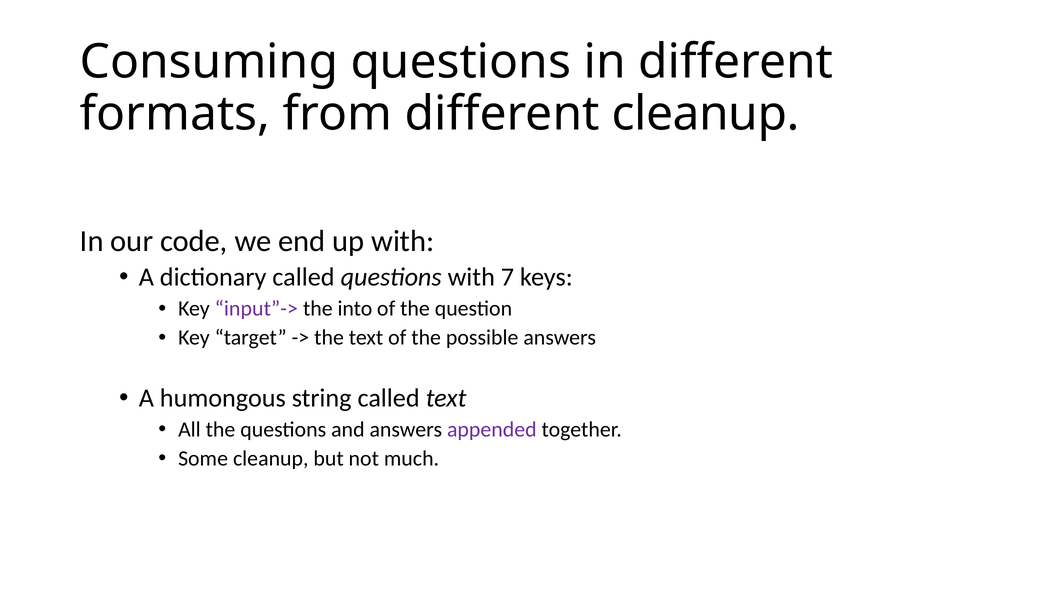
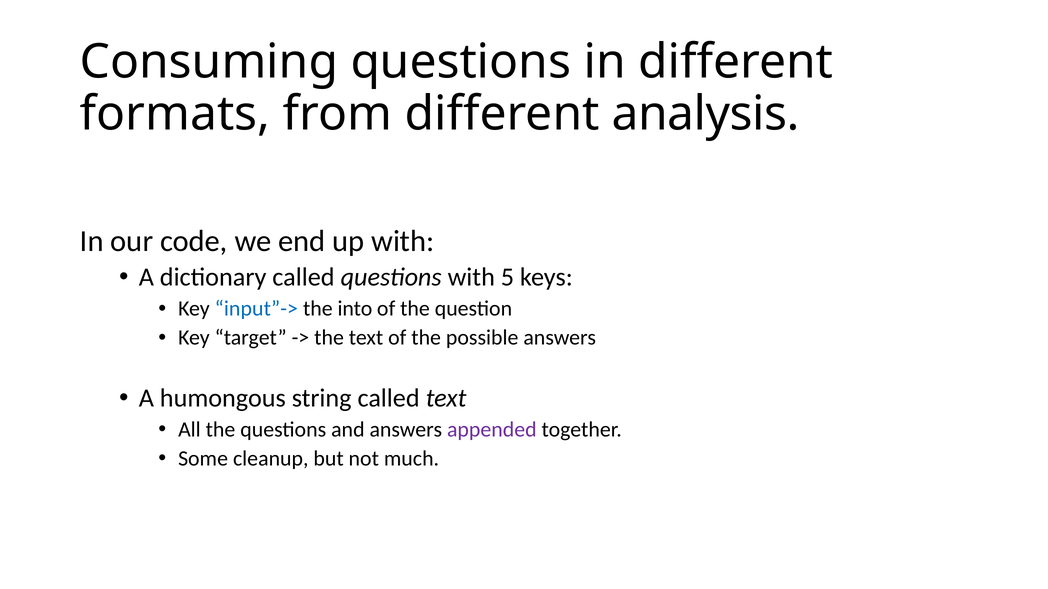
different cleanup: cleanup -> analysis (706, 114)
7: 7 -> 5 (507, 278)
input”-> colour: purple -> blue (256, 309)
